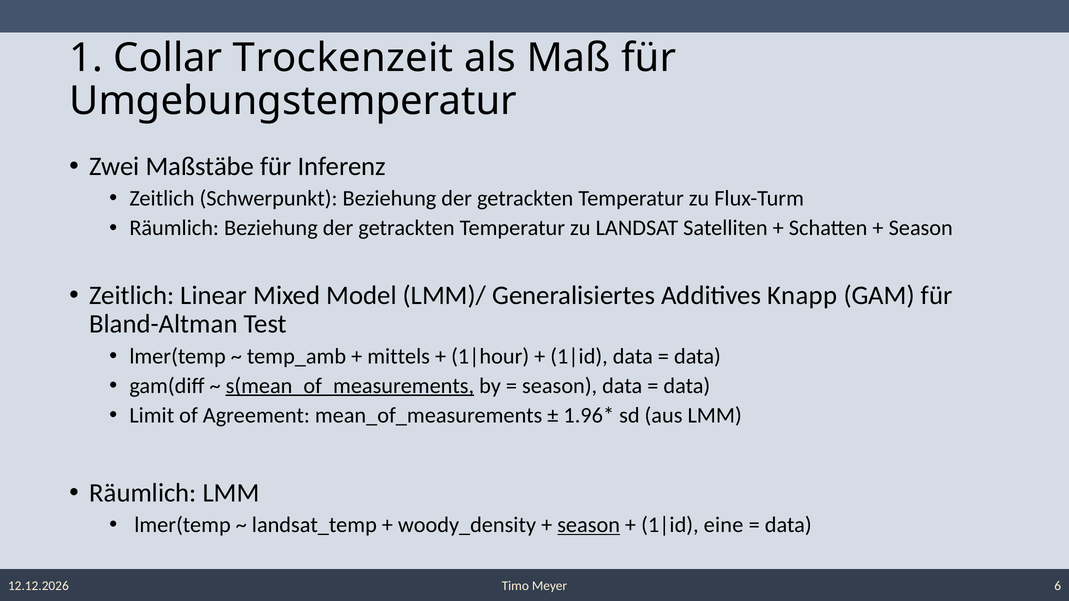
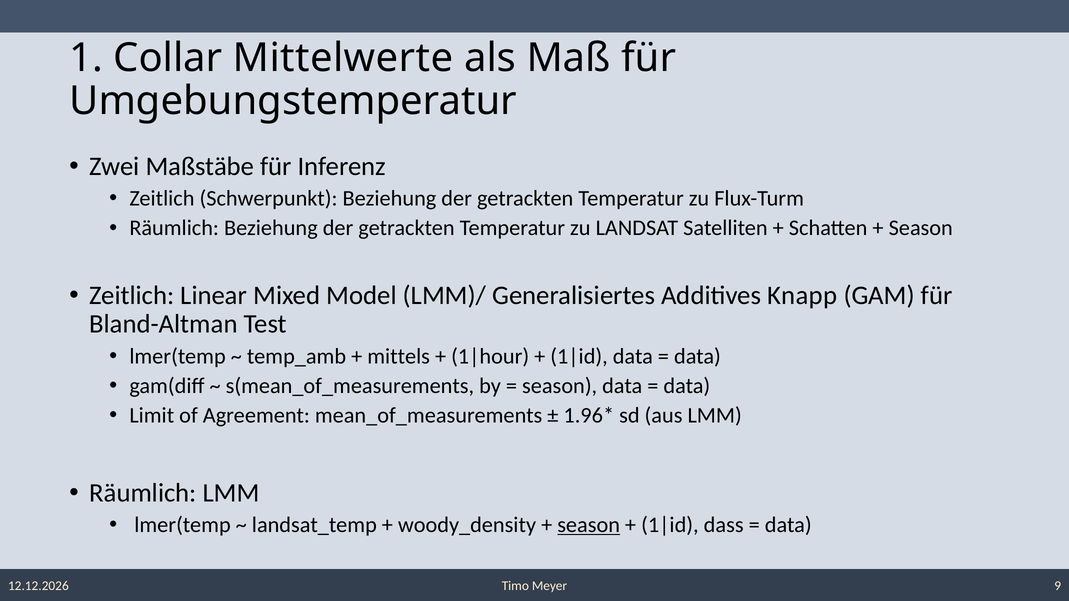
Trockenzeit: Trockenzeit -> Mittelwerte (343, 58)
s(mean_of_measurements underline: present -> none (350, 386)
eine: eine -> dass (724, 525)
6: 6 -> 9 (1058, 586)
